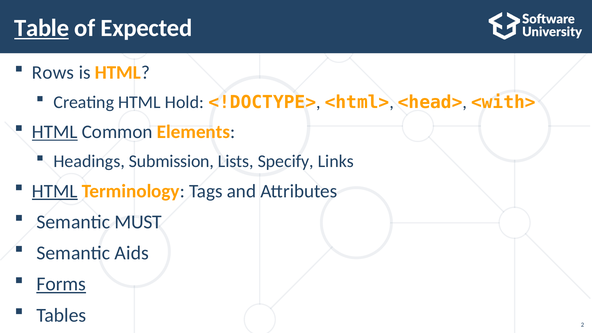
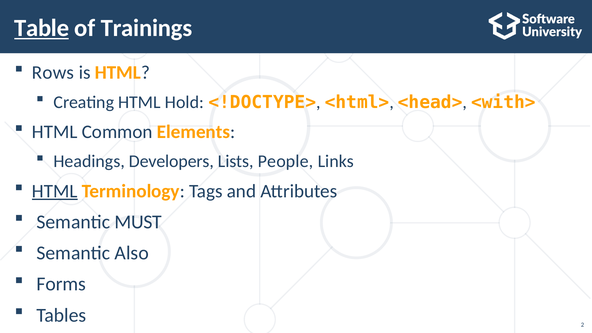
Expected: Expected -> Trainings (146, 28)
HTML underline: present -> none (55, 132)
Submission: Submission -> Developers (171, 161)
Specify: Specify -> People (286, 161)
Aids: Aids -> Also (132, 253)
Forms underline: present -> none (61, 284)
